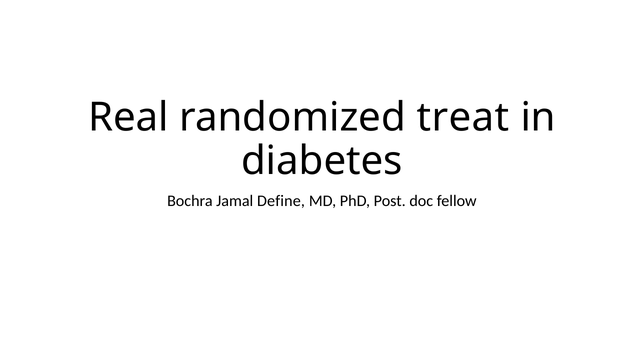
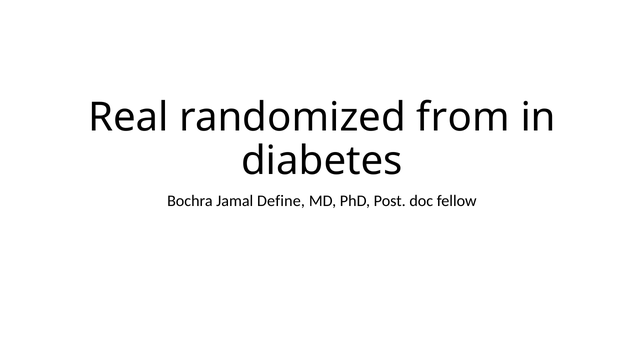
treat: treat -> from (463, 118)
